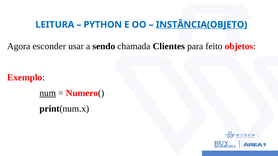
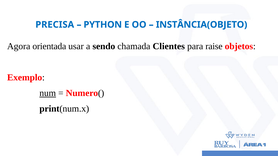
LEITURA: LEITURA -> PRECISA (55, 25)
INSTÂNCIA(OBJETO underline: present -> none (202, 25)
esconder: esconder -> orientada (49, 46)
feito: feito -> raise (214, 46)
